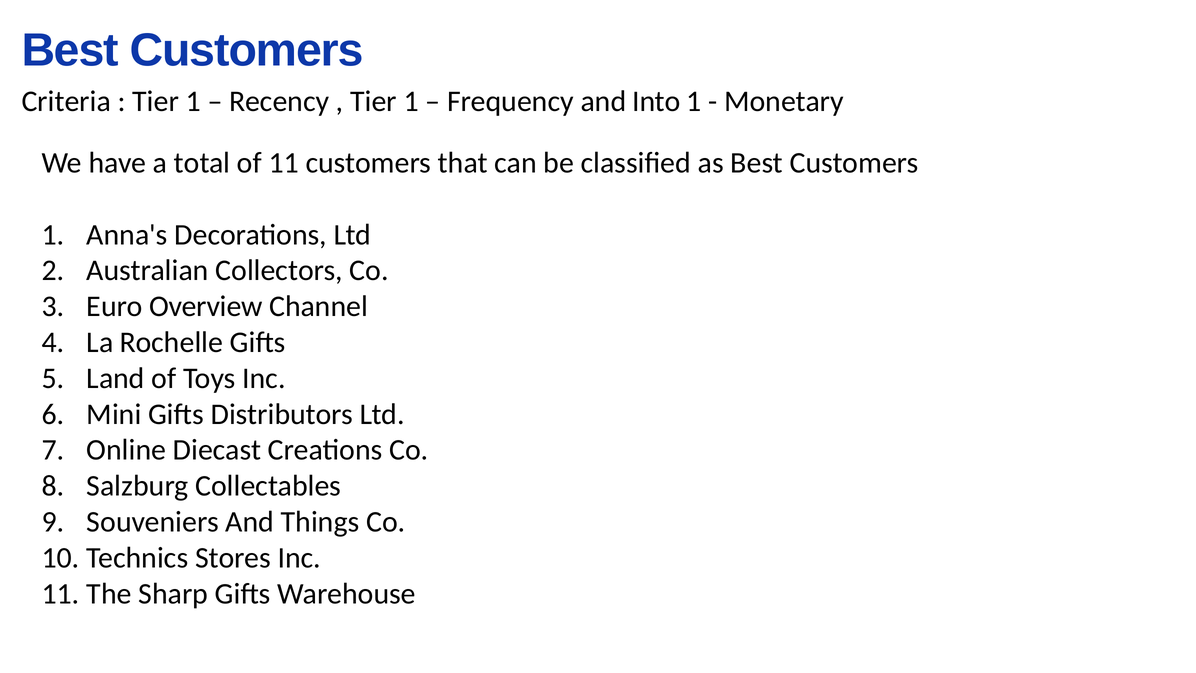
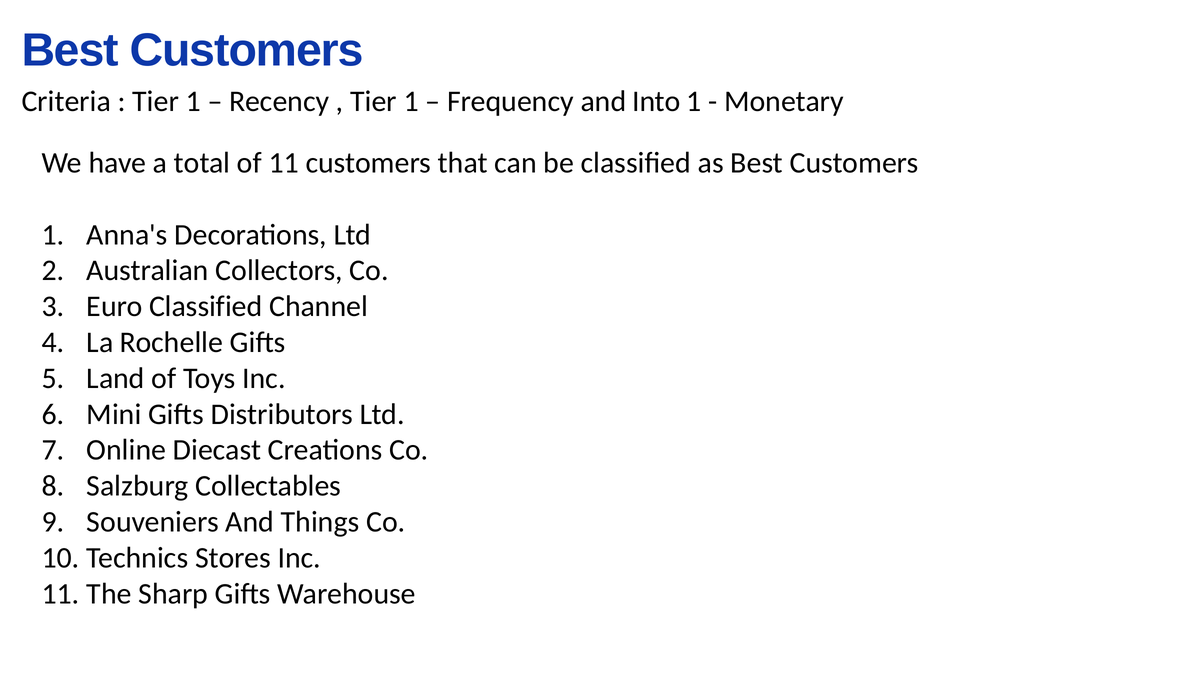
Euro Overview: Overview -> Classified (206, 306)
